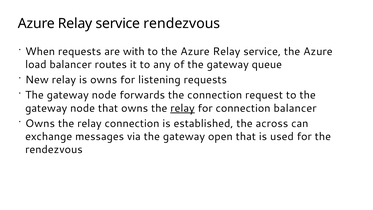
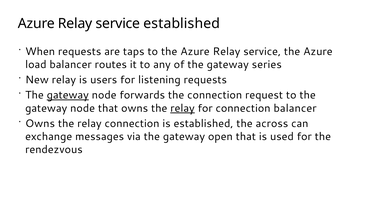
service rendezvous: rendezvous -> established (182, 23)
with: with -> taps (134, 52)
queue: queue -> series (267, 65)
is owns: owns -> users (104, 80)
gateway underline: none -> present (68, 95)
